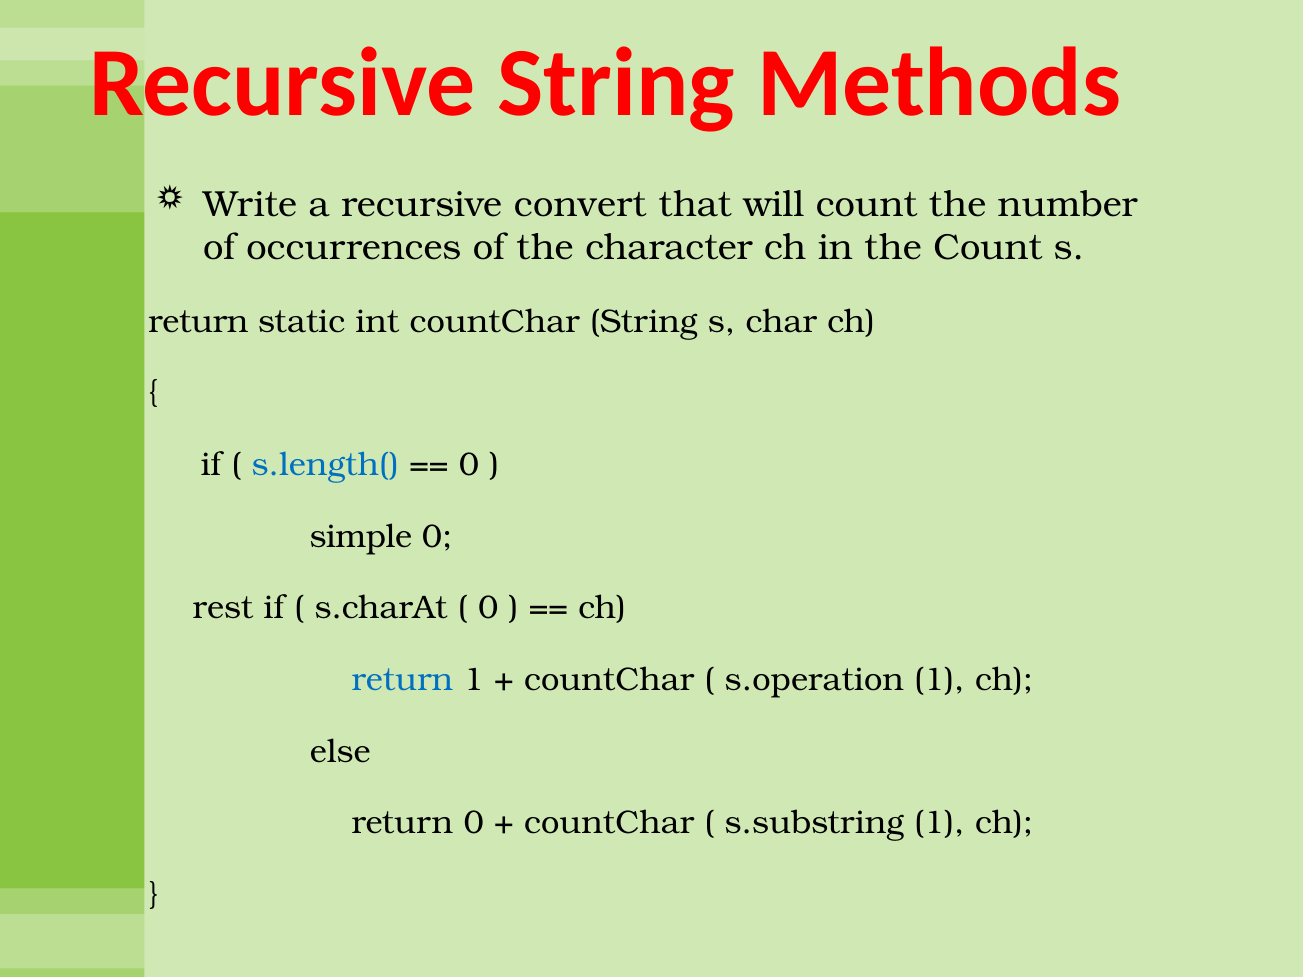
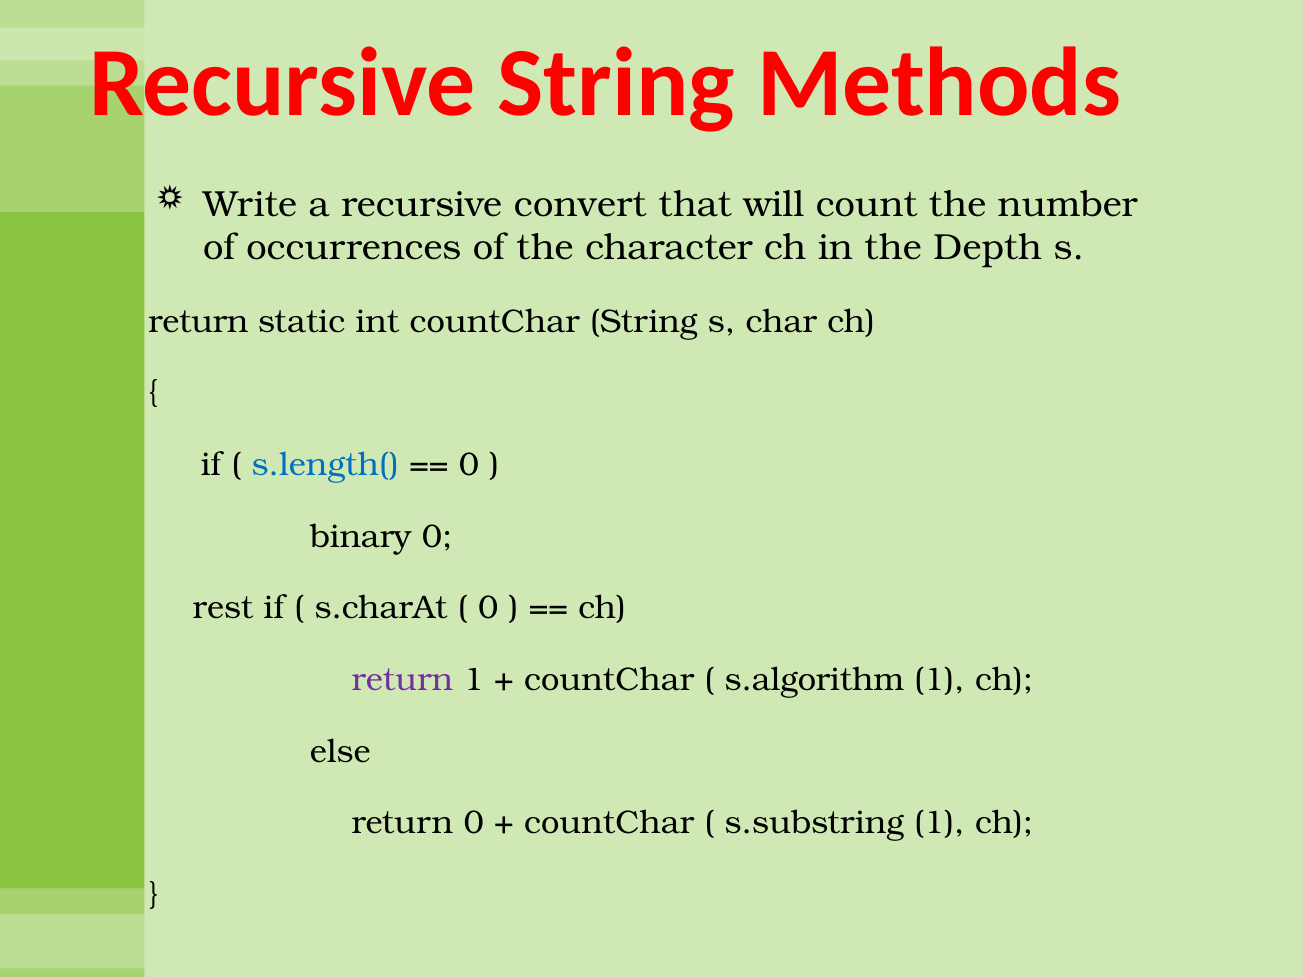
the Count: Count -> Depth (988, 248)
simple: simple -> binary (361, 537)
return colour: blue -> purple (402, 680)
s.operation: s.operation -> s.algorithm (814, 680)
